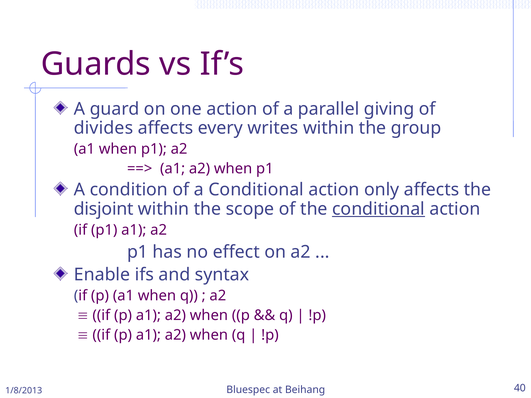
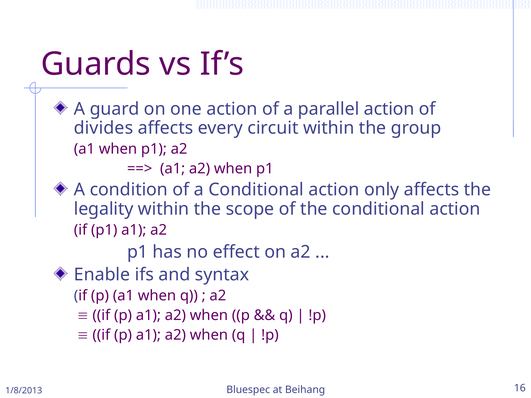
parallel giving: giving -> action (389, 109)
writes: writes -> circuit (273, 128)
disjoint: disjoint -> legality (104, 209)
conditional underline: present -> none (379, 209)
40: 40 -> 16 (520, 388)
